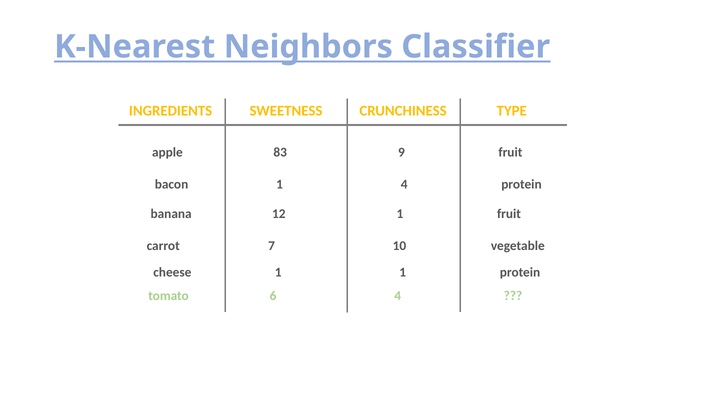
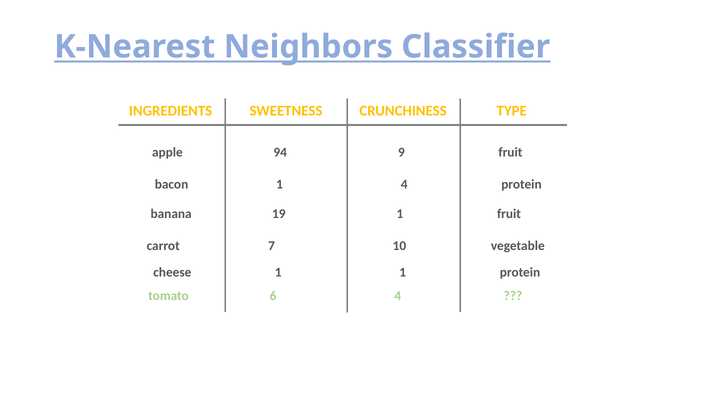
83: 83 -> 94 (280, 152)
12: 12 -> 19 (279, 213)
